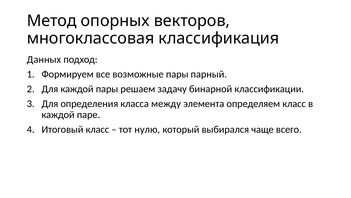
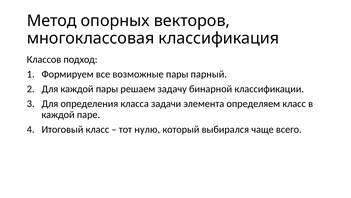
Данных: Данных -> Классов (44, 59)
между: между -> задачи (166, 103)
